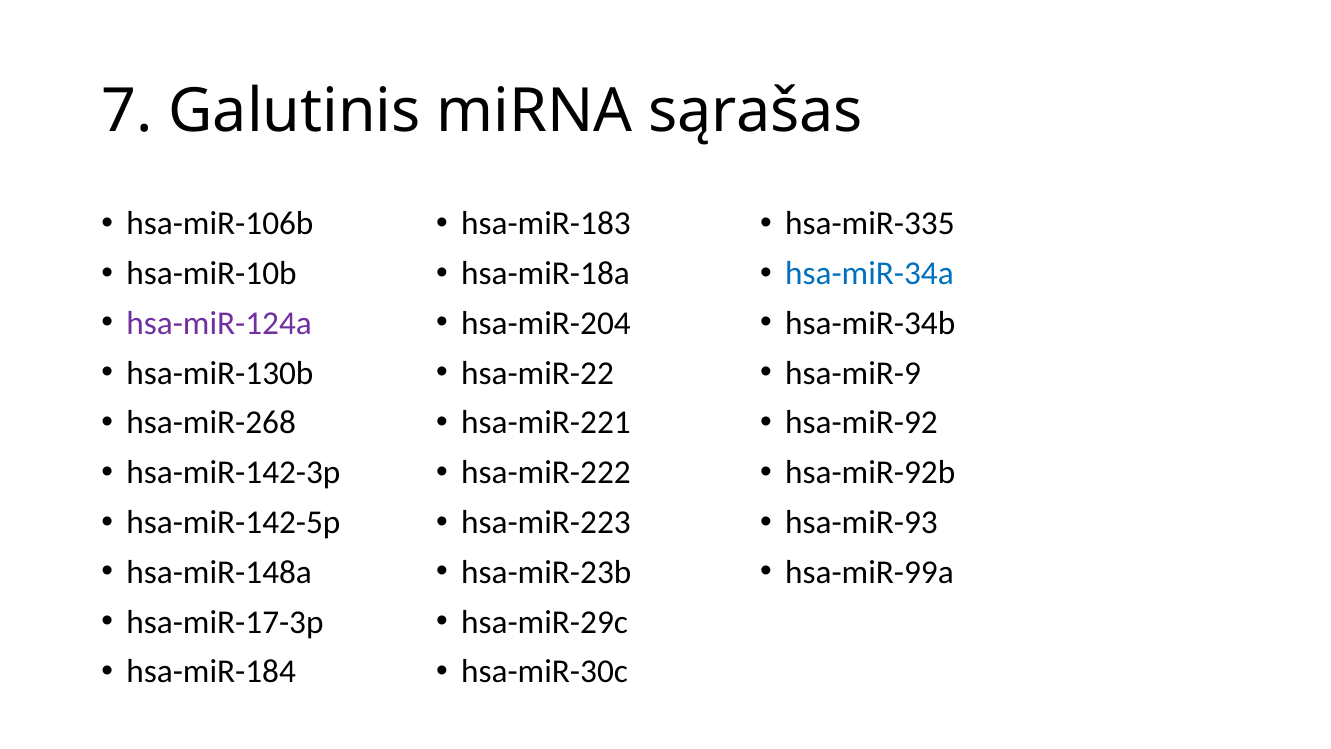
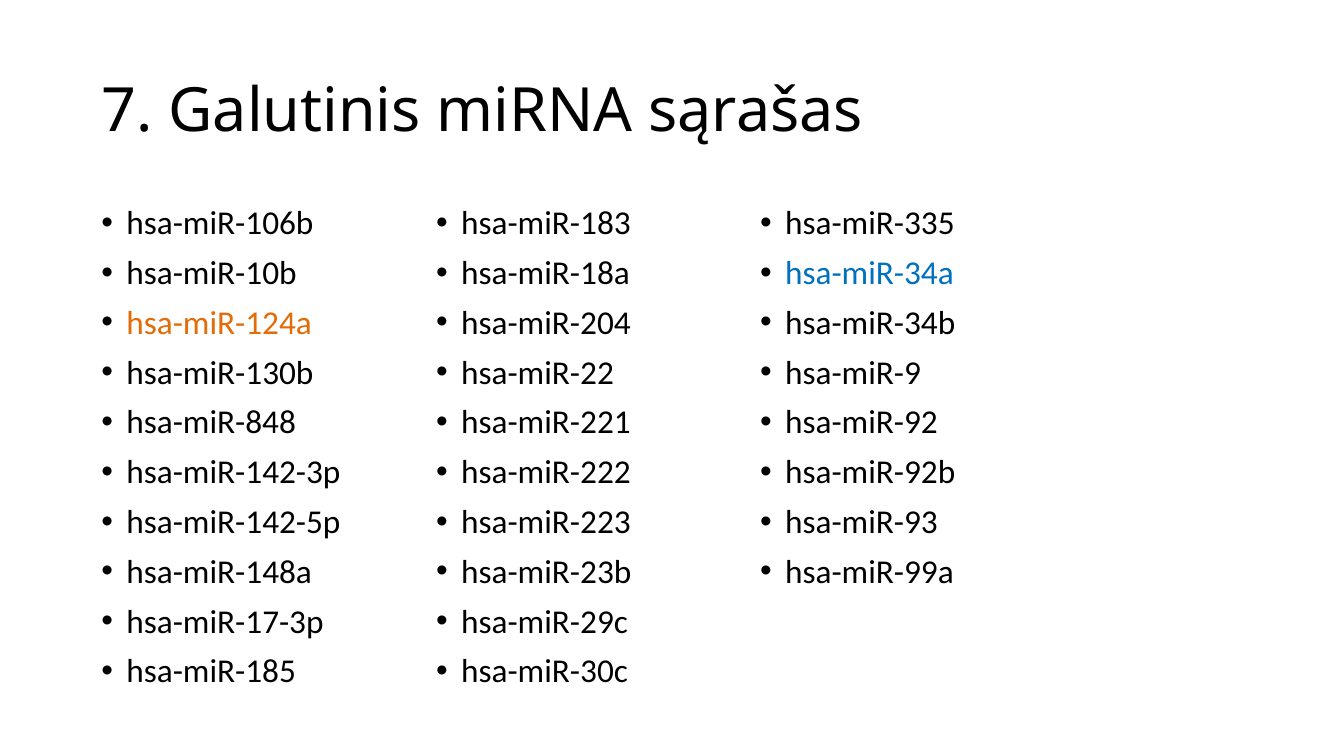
hsa-miR-124a colour: purple -> orange (219, 323)
hsa-miR-268: hsa-miR-268 -> hsa-miR-848 (211, 423)
hsa-miR-184: hsa-miR-184 -> hsa-miR-185 (211, 672)
